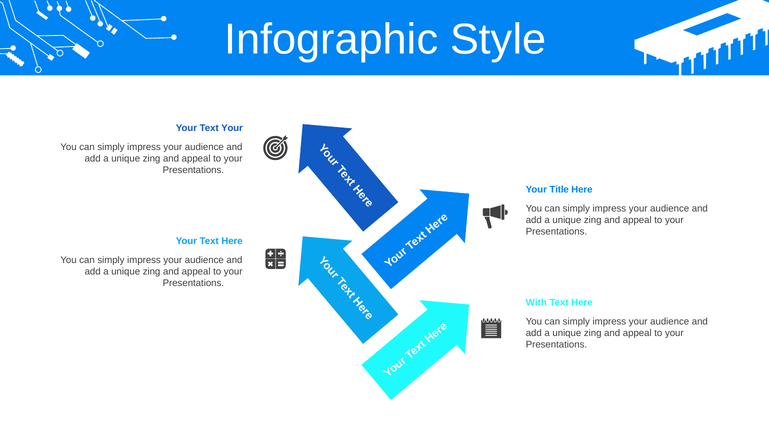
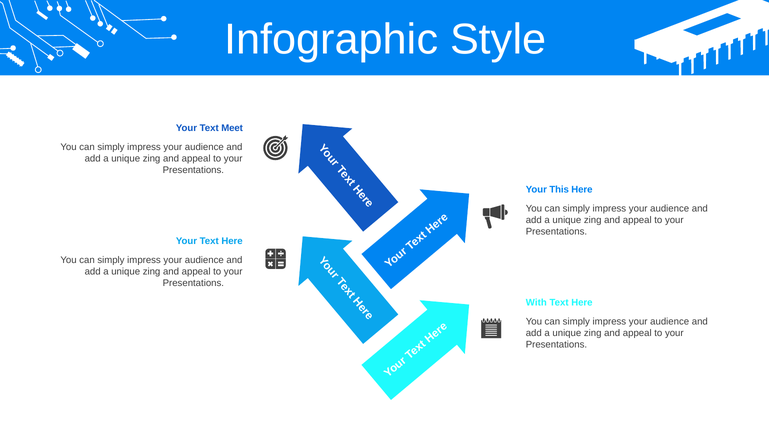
Text Your: Your -> Meet (232, 128)
Title: Title -> This (559, 190)
